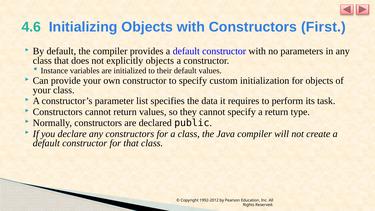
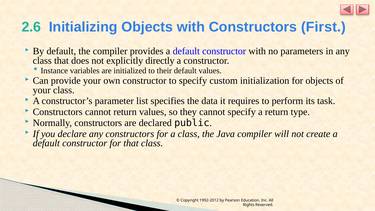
4.6: 4.6 -> 2.6 (31, 27)
explicitly objects: objects -> directly (160, 61)
